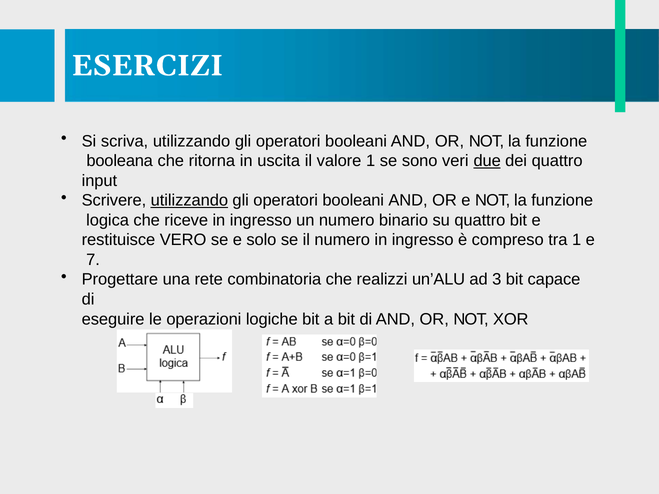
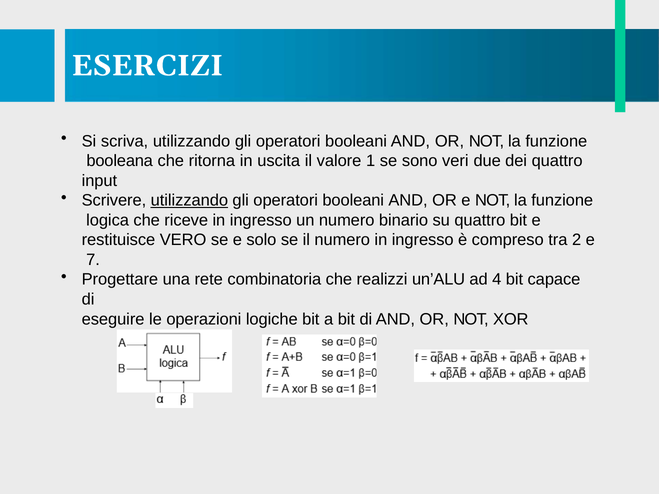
due underline: present -> none (487, 161)
tra 1: 1 -> 2 (577, 240)
3: 3 -> 4 (497, 280)
